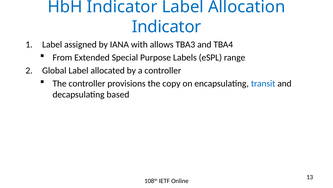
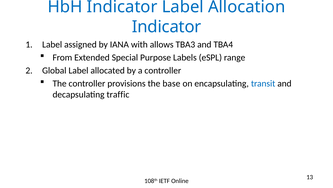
copy: copy -> base (171, 83)
based: based -> traffic (118, 94)
